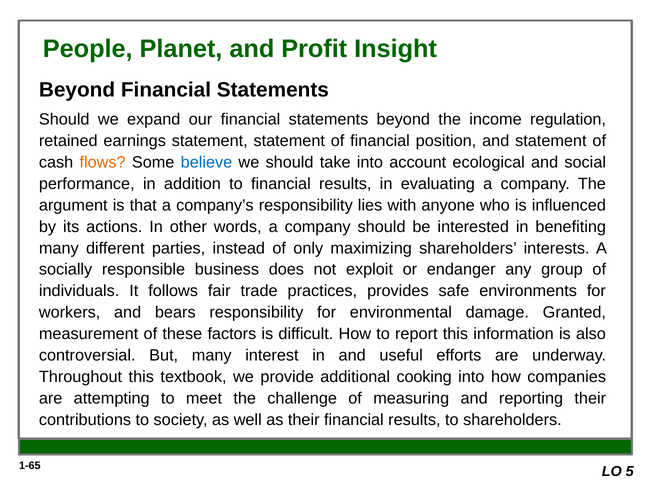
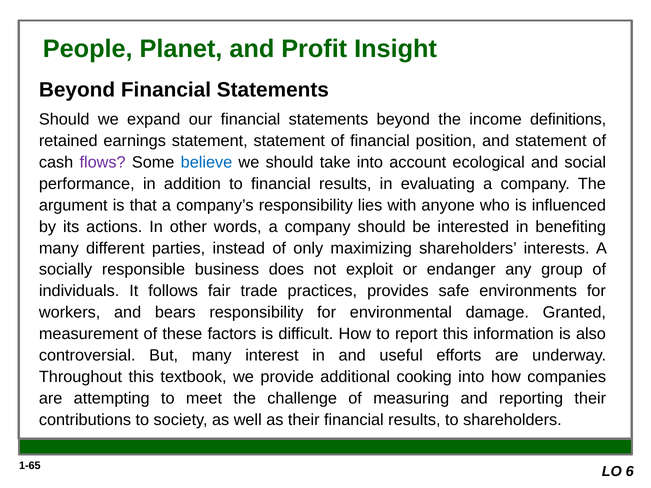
regulation: regulation -> definitions (568, 119)
flows colour: orange -> purple (103, 162)
5: 5 -> 6 (630, 472)
